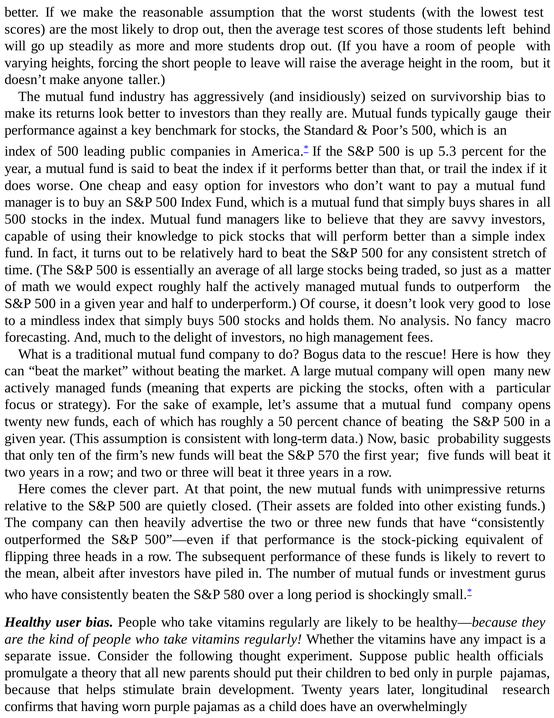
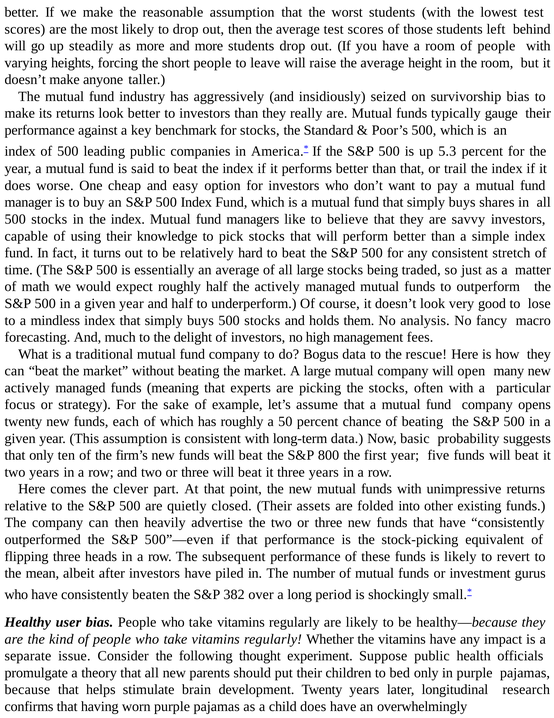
570: 570 -> 800 (329, 455)
580: 580 -> 382 (234, 594)
